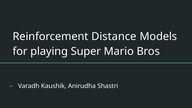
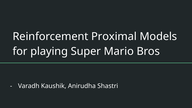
Distance: Distance -> Proximal (114, 36)
